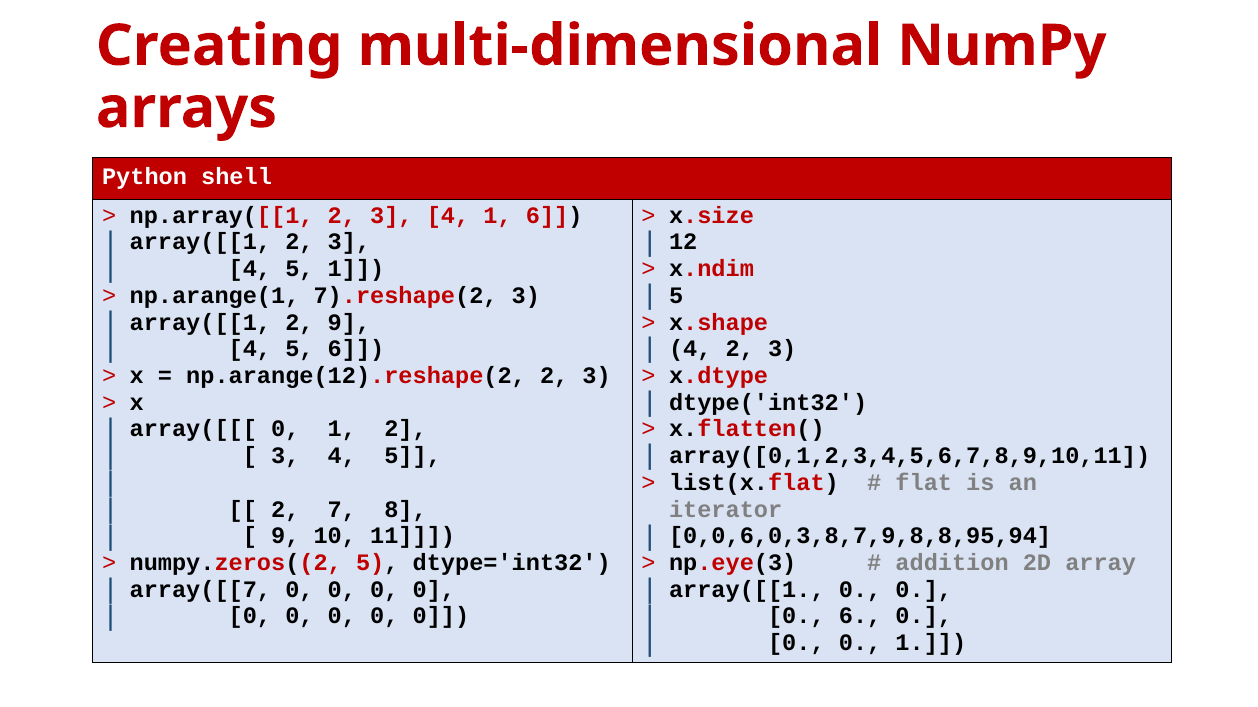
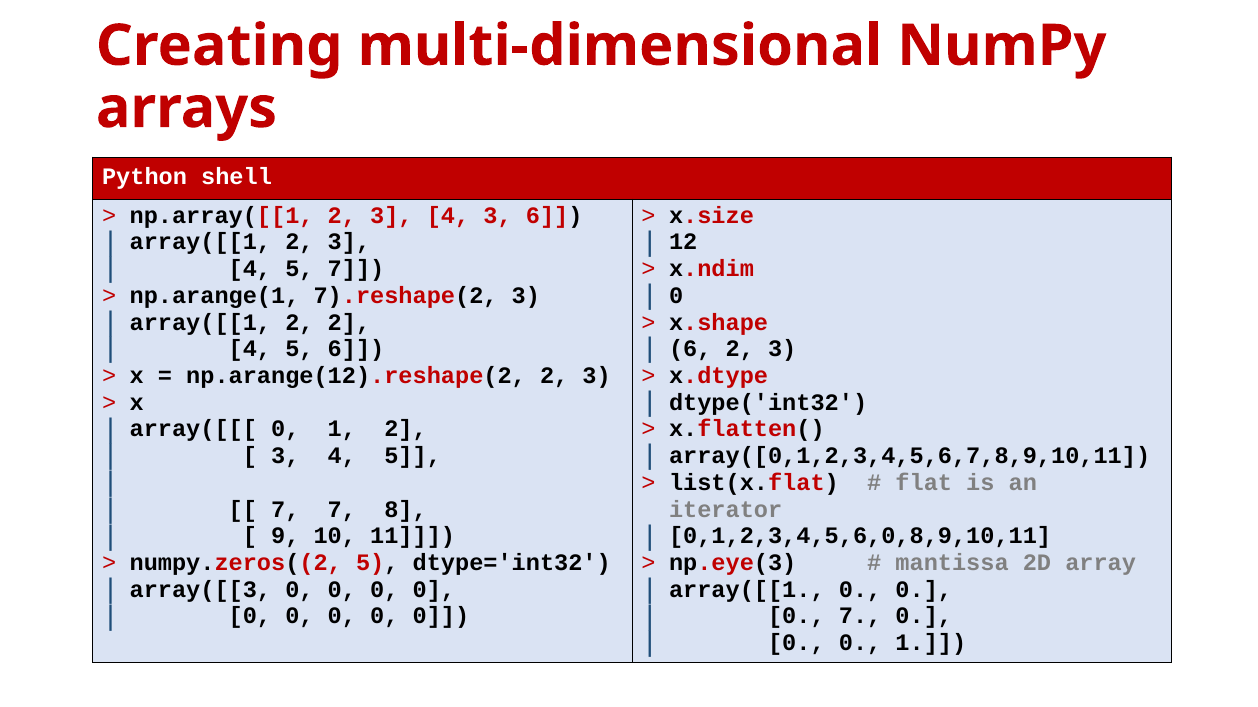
4 1: 1 -> 3 (498, 216)
5 1: 1 -> 7 (356, 269)
5: 5 -> 0 (676, 296)
2 9: 9 -> 2 (349, 323)
4: 4 -> 6 (690, 349)
2: 2 -> 7 (285, 510)
0,0,6,0,3,8,7,9,8,8,95,94: 0,0,6,0,3,8,7,9,8,8,95,94 -> 0,1,2,3,4,5,6,0,8,9,10,11 (860, 537)
addition: addition -> mantissa (952, 563)
array([[7: array([[7 -> array([[3 (200, 590)
0 6: 6 -> 7 (860, 617)
